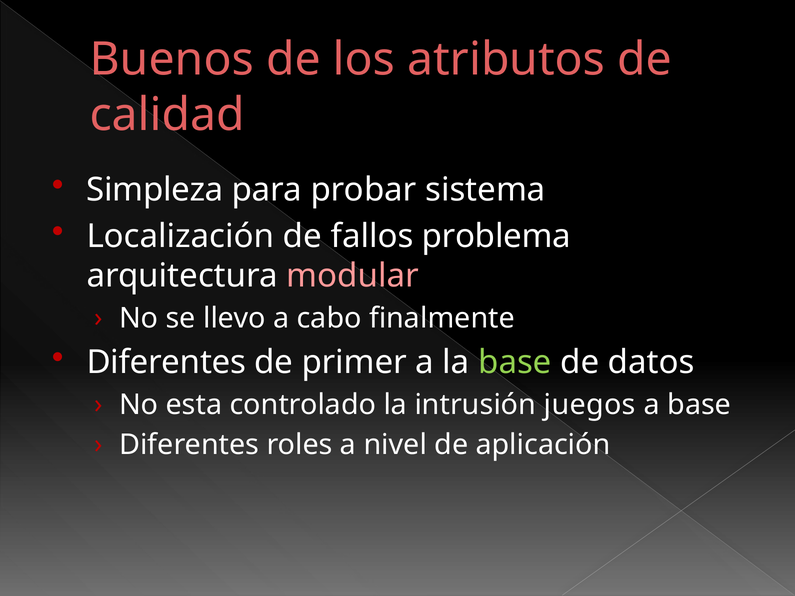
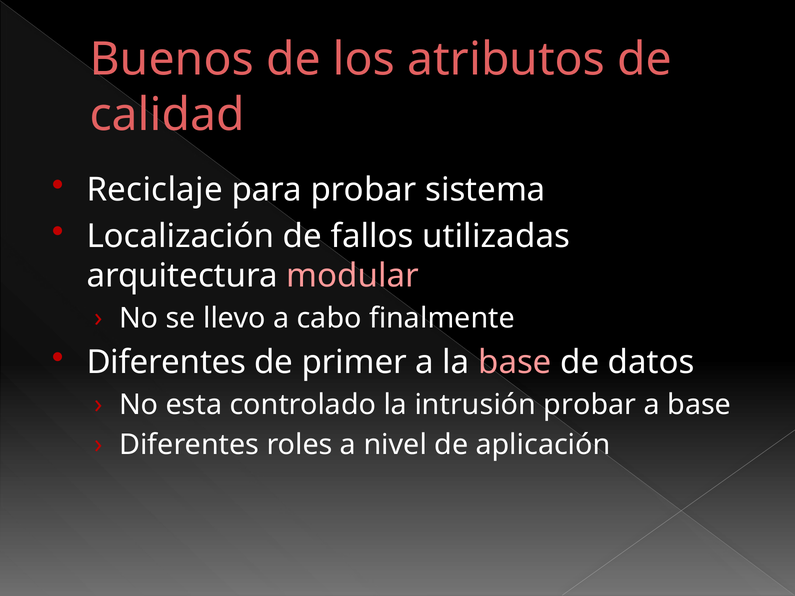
Simpleza: Simpleza -> Reciclaje (155, 190)
problema: problema -> utilizadas (496, 236)
base colour: light green -> pink (515, 362)
intrusión juegos: juegos -> probar (590, 405)
